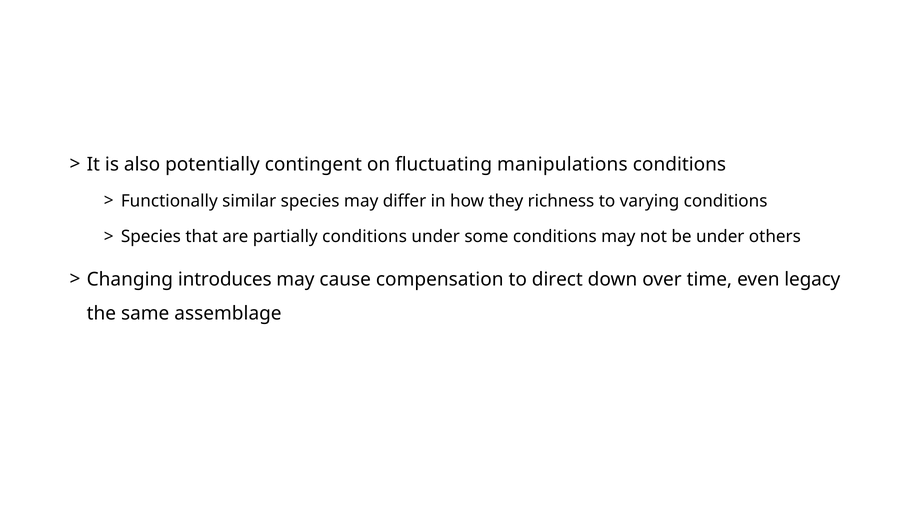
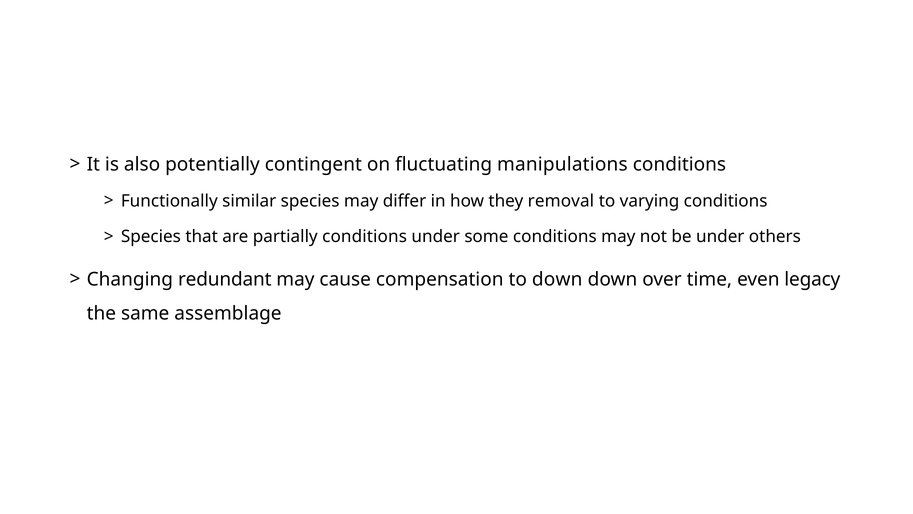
richness: richness -> removal (561, 201)
introduces: introduces -> redundant (225, 279)
to direct: direct -> down (557, 279)
